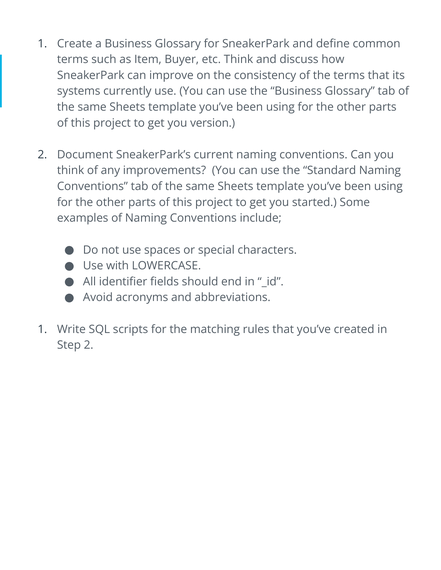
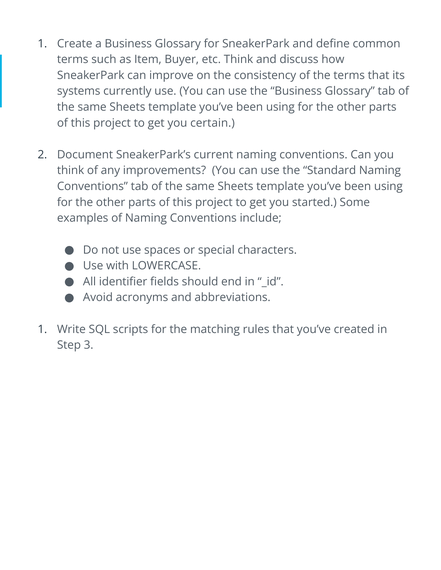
version: version -> certain (212, 123)
Step 2: 2 -> 3 (89, 346)
